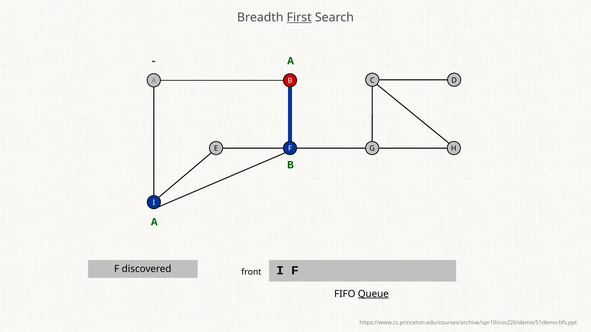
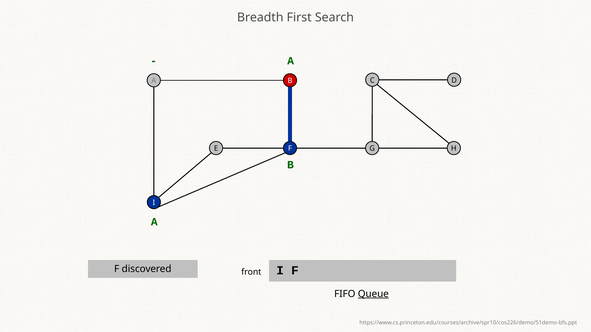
First underline: present -> none (299, 17)
